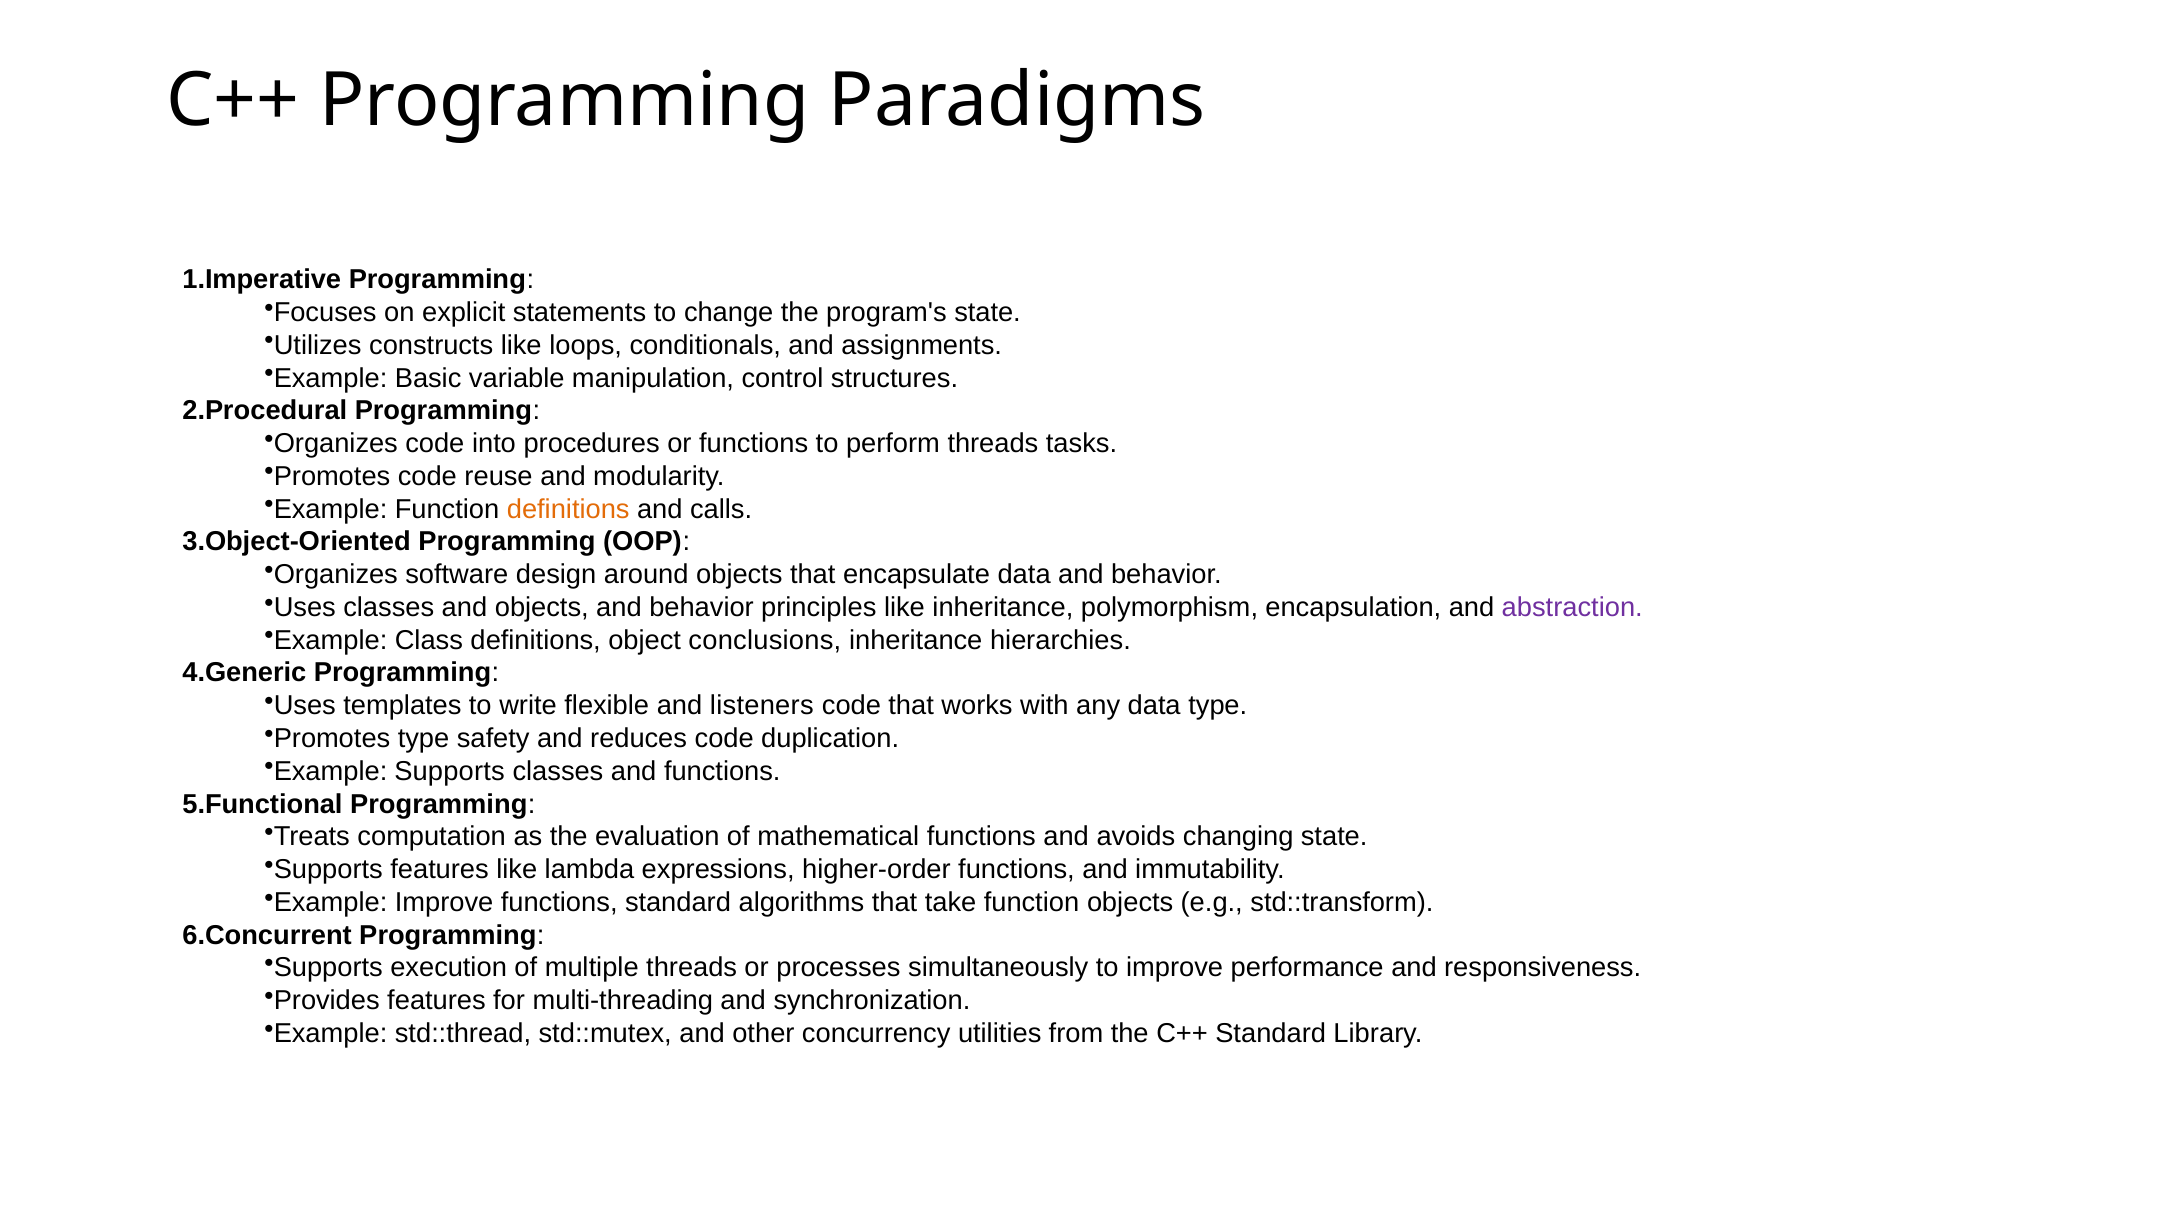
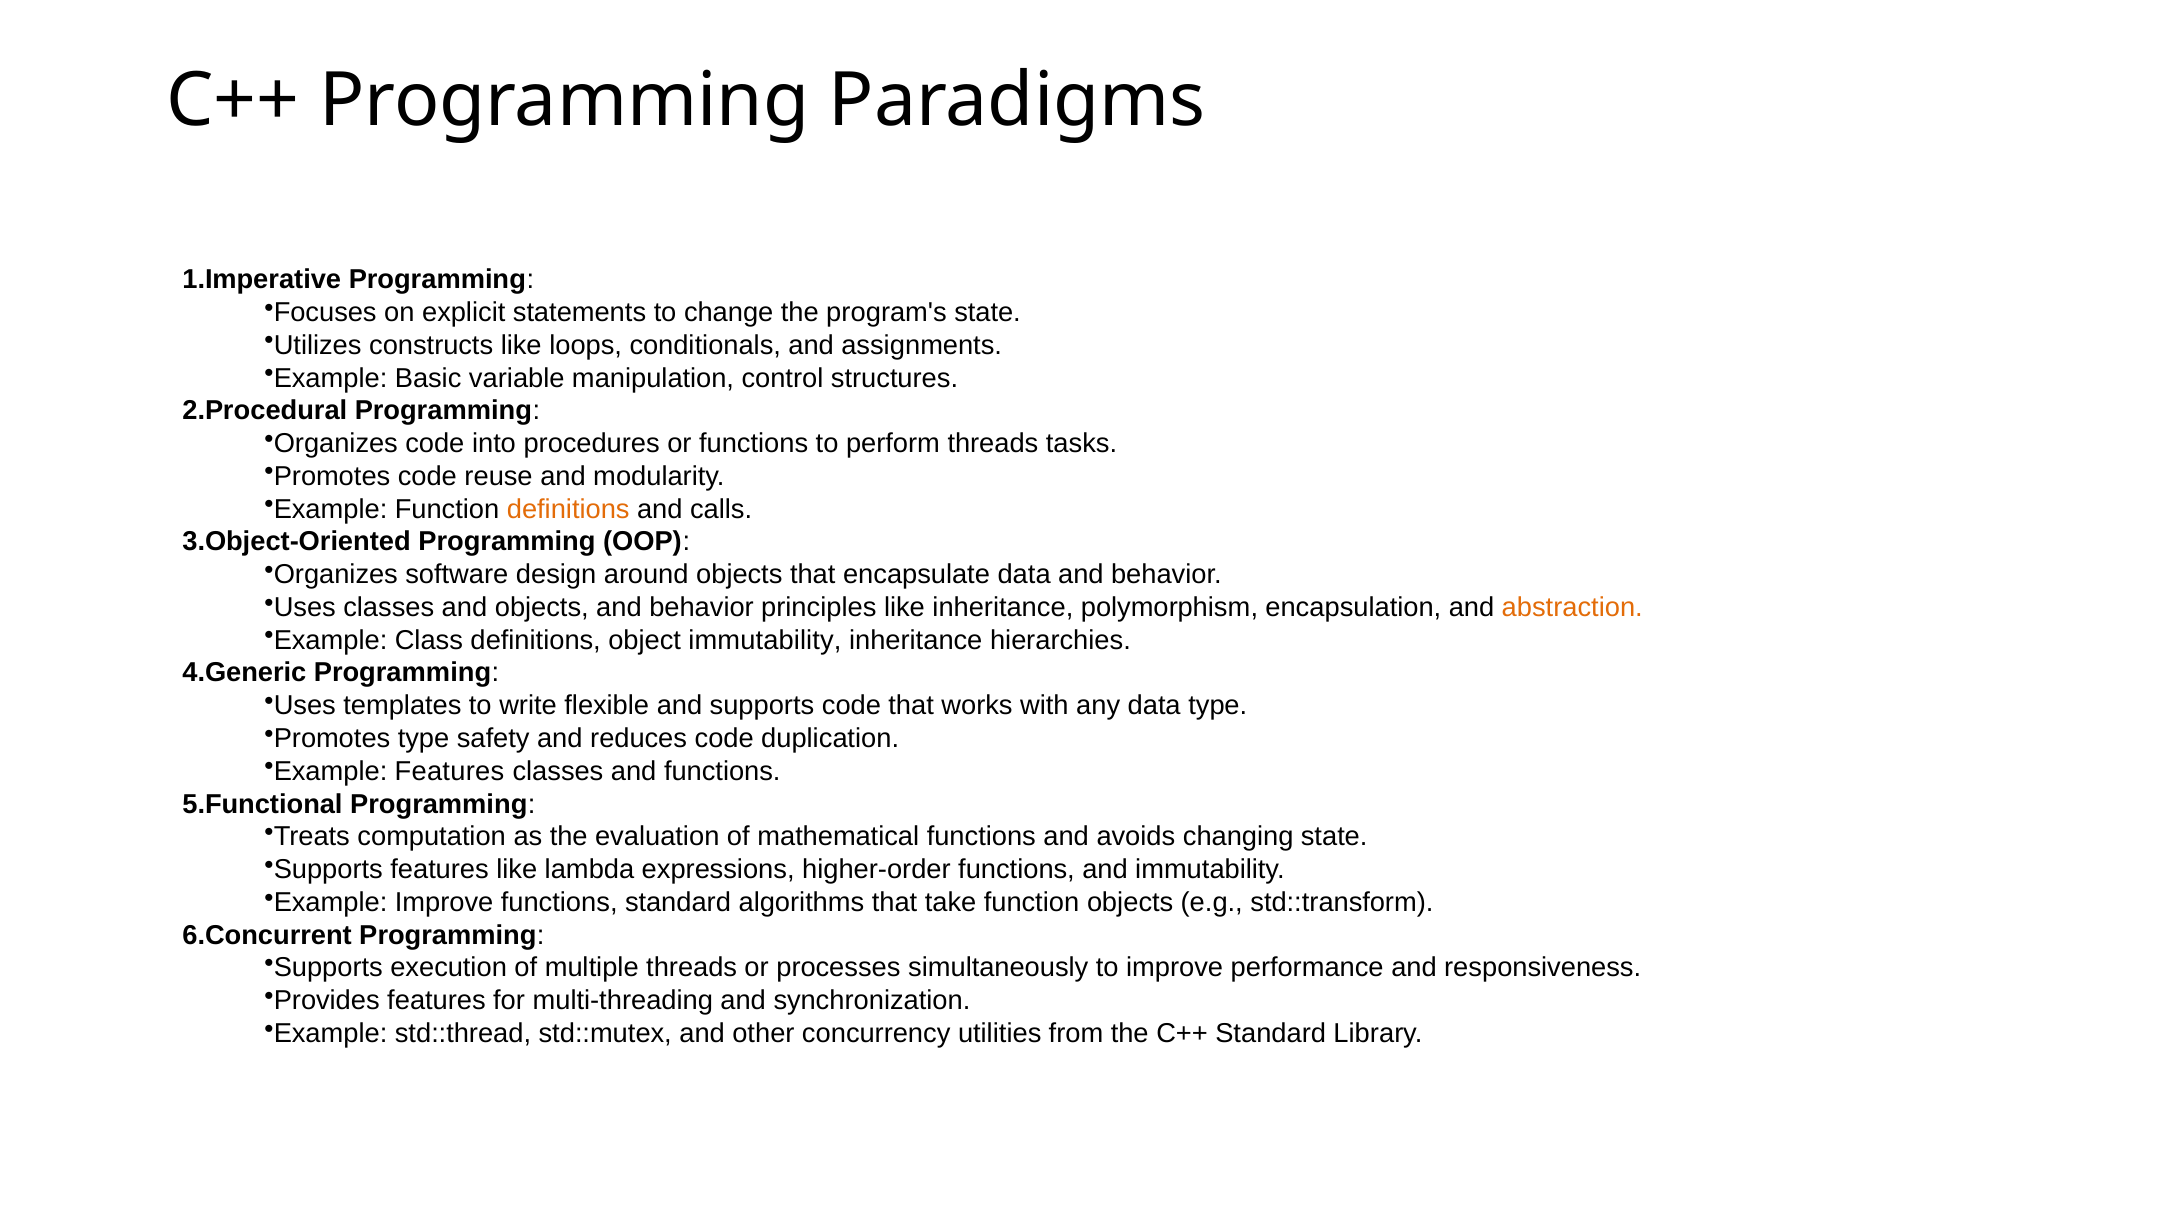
abstraction colour: purple -> orange (1572, 607)
object conclusions: conclusions -> immutability (765, 640)
and listeners: listeners -> supports (762, 705)
Example Supports: Supports -> Features (449, 771)
